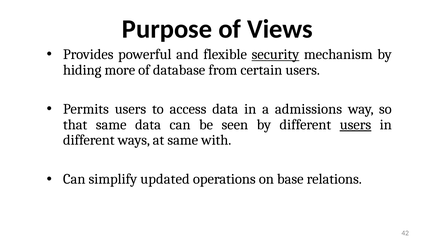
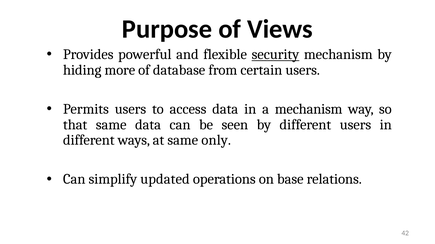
a admissions: admissions -> mechanism (309, 109)
users underline: present -> none (355, 125)
with: with -> only (216, 141)
